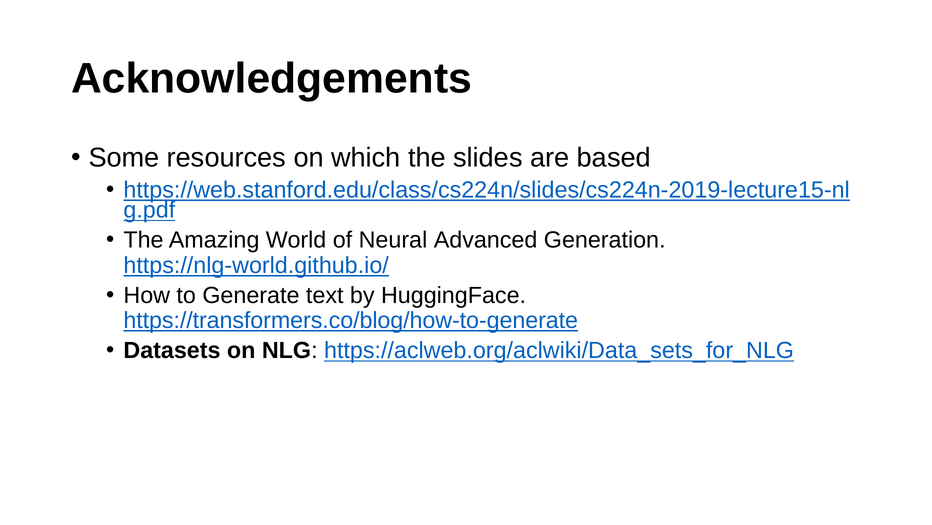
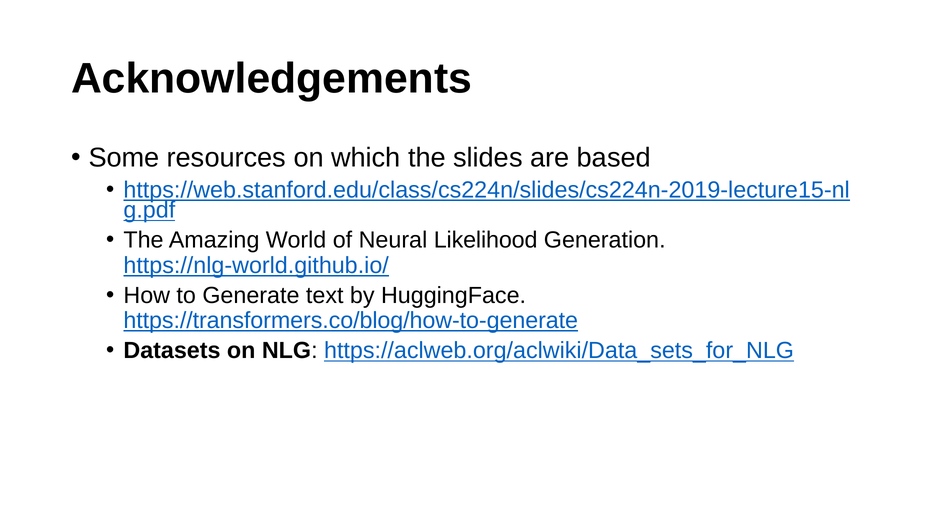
Advanced: Advanced -> Likelihood (486, 240)
